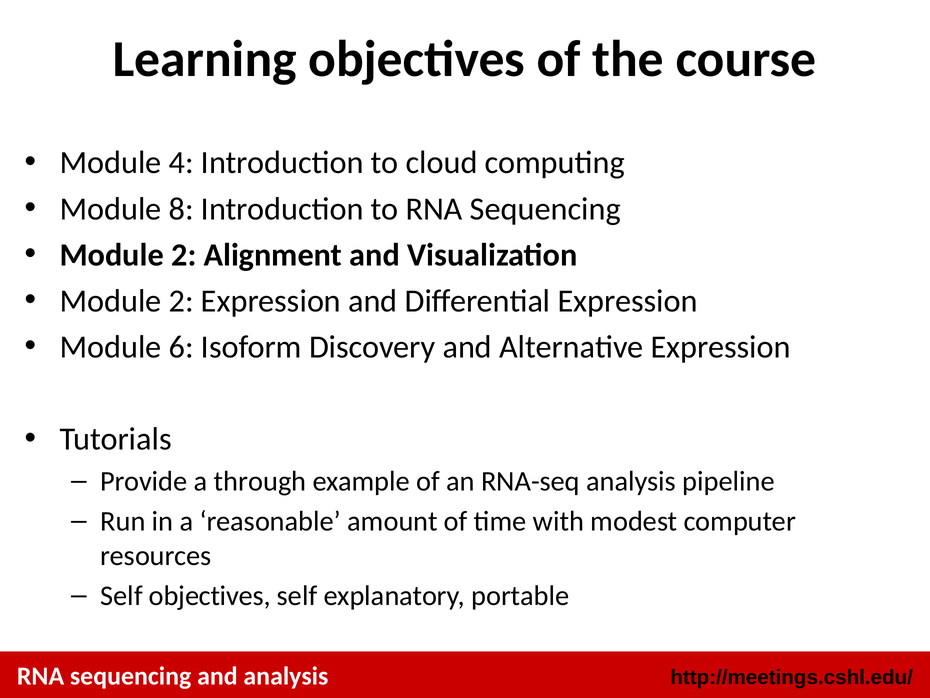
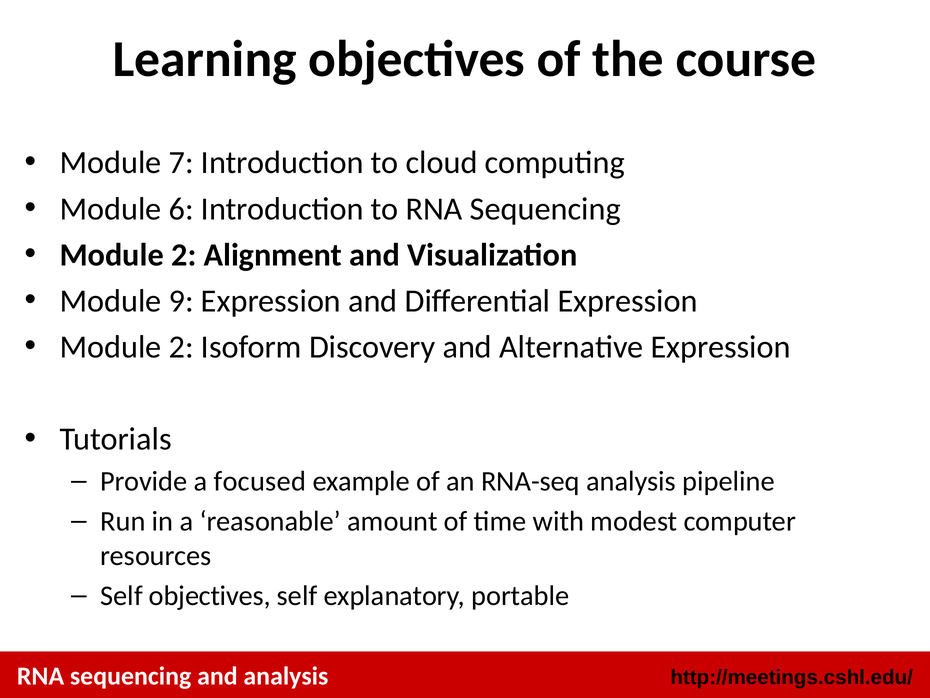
4: 4 -> 7 (181, 163)
8: 8 -> 6 (181, 209)
2: 2 -> 9 (181, 301)
6: 6 -> 2 (181, 347)
through: through -> focused (260, 481)
